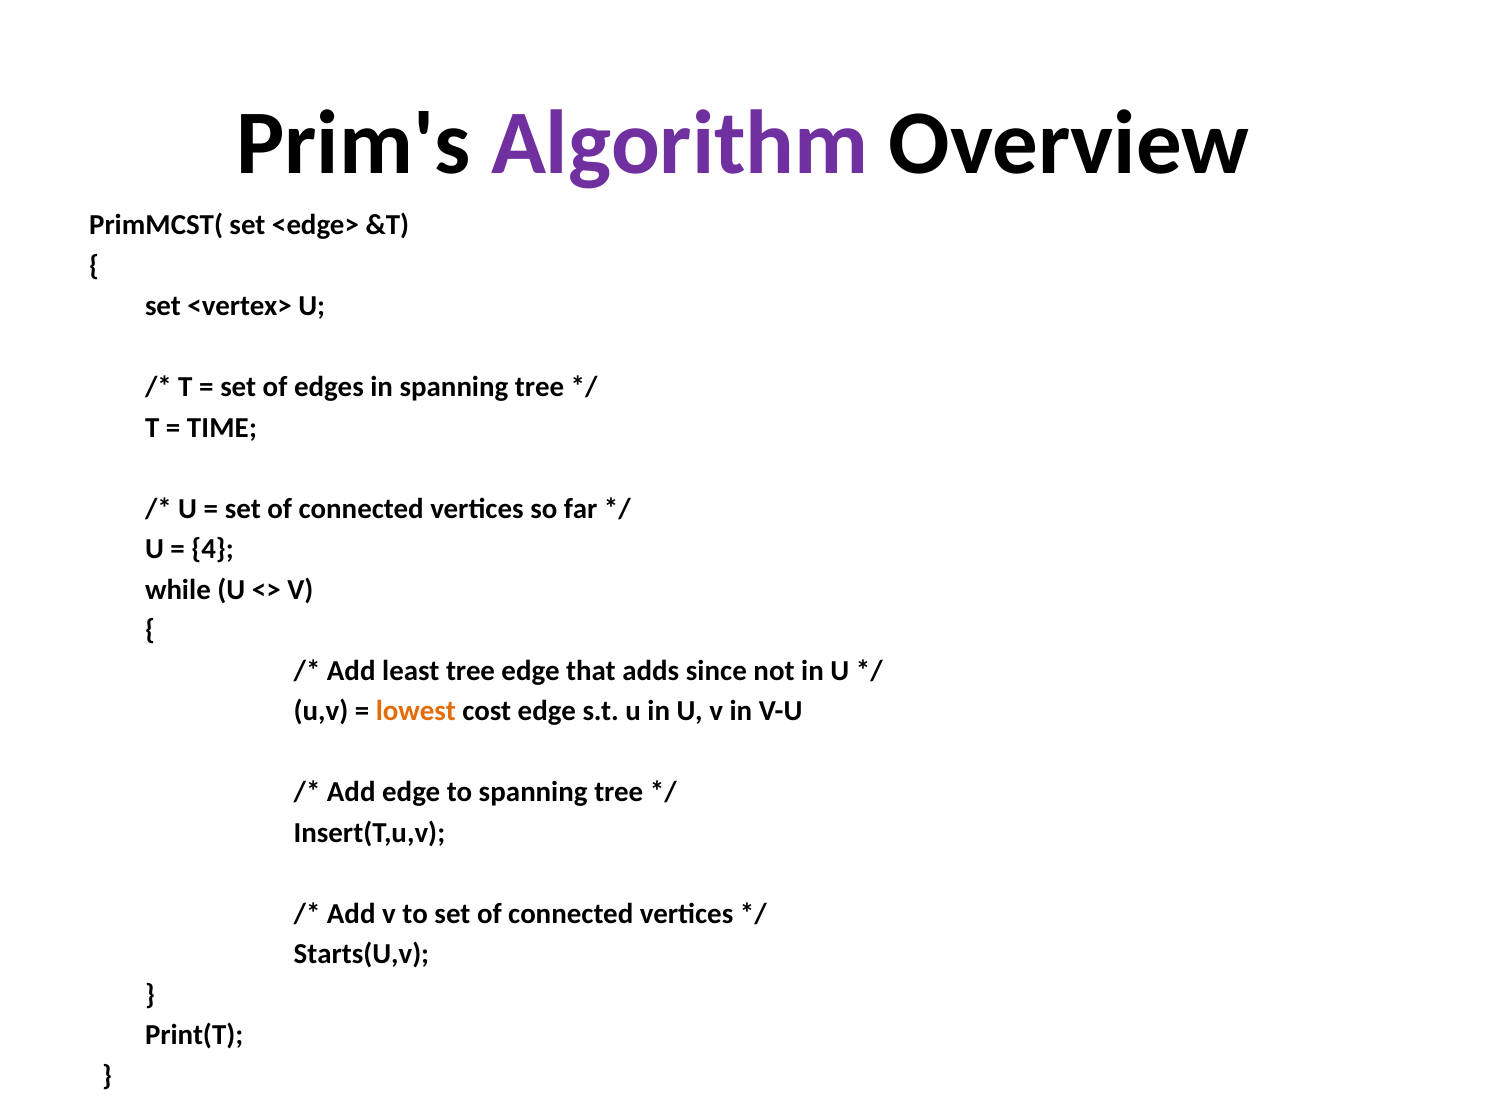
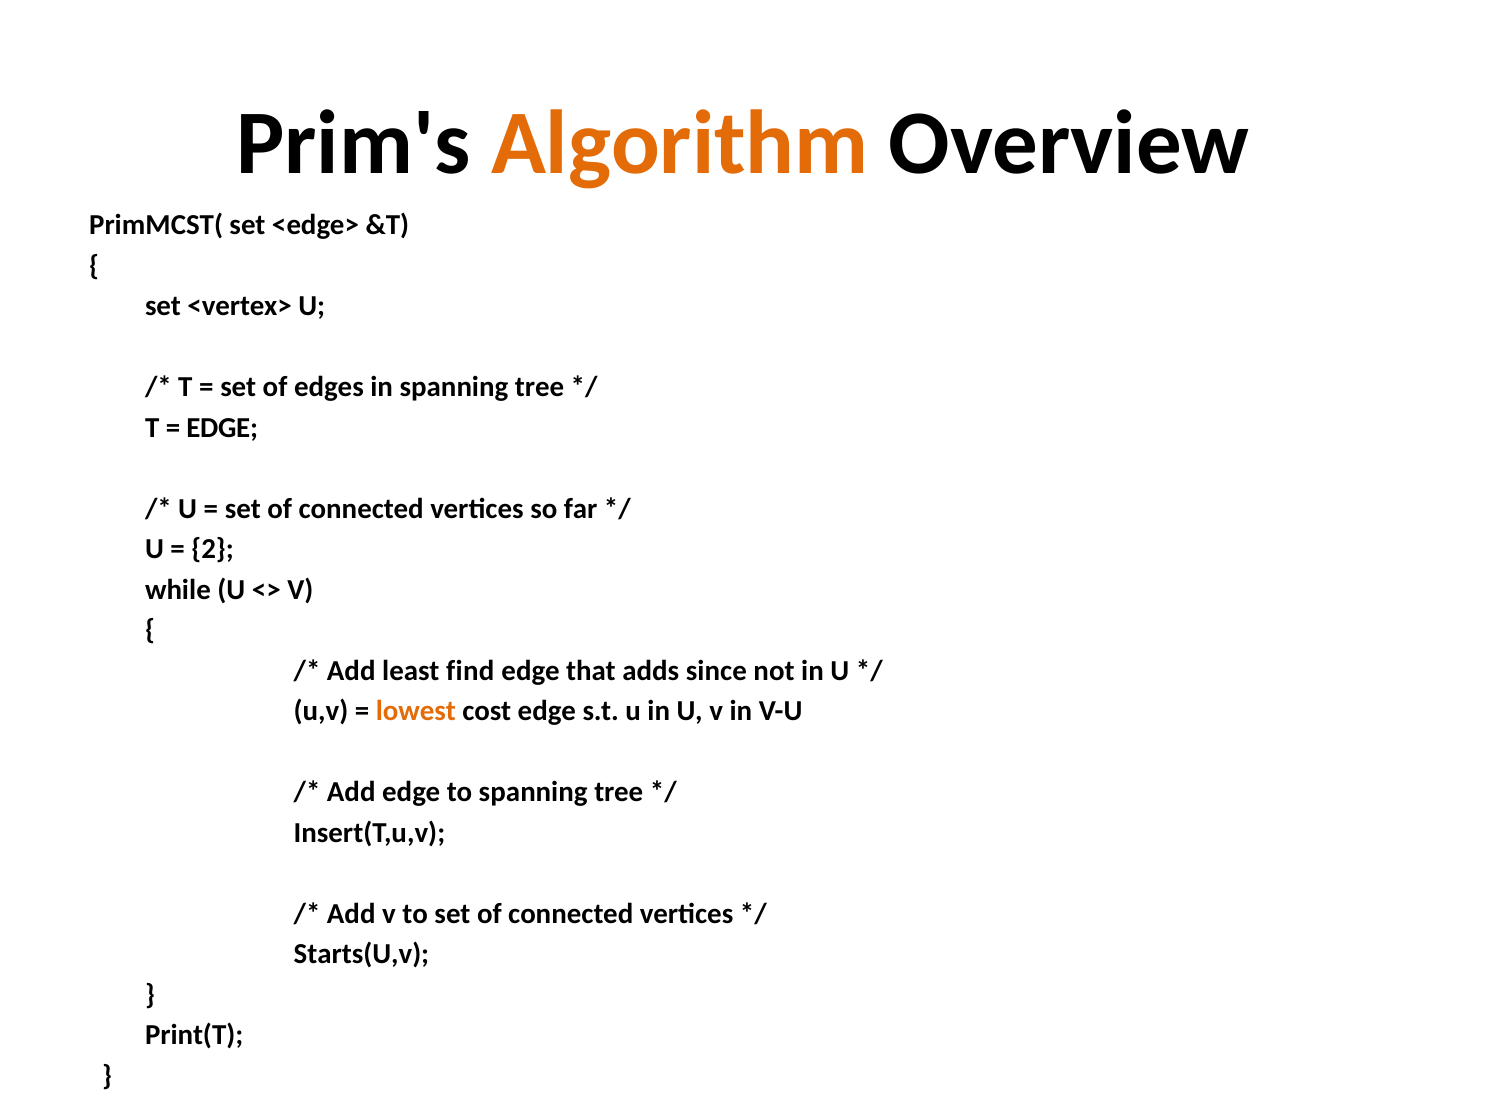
Algorithm colour: purple -> orange (680, 144)
TIME: TIME -> EDGE (222, 428)
4: 4 -> 2 (213, 549)
least tree: tree -> find (470, 671)
